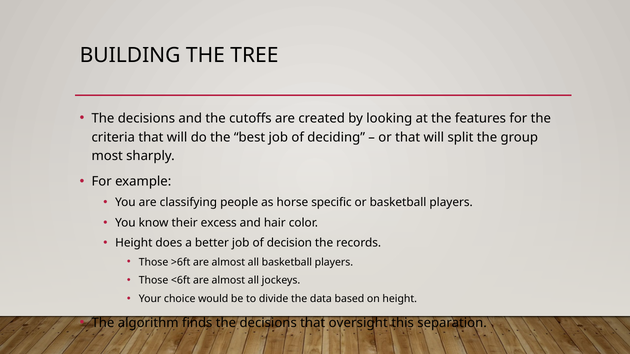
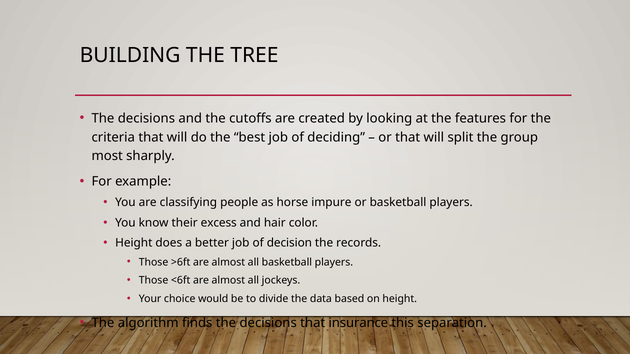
specific: specific -> impure (331, 203)
oversight: oversight -> insurance (358, 323)
